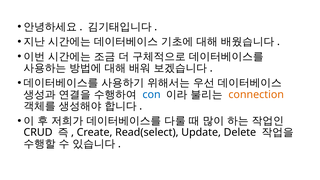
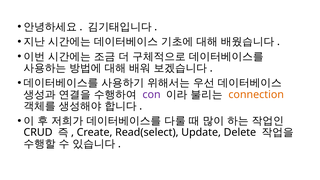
con colour: blue -> purple (152, 94)
